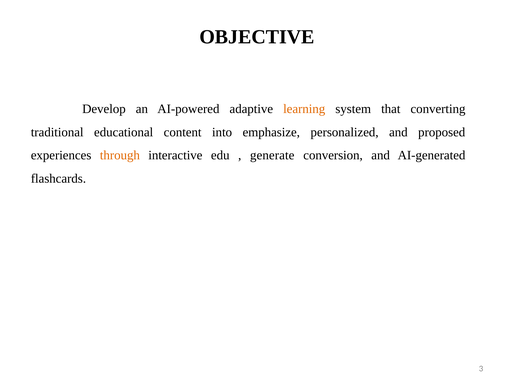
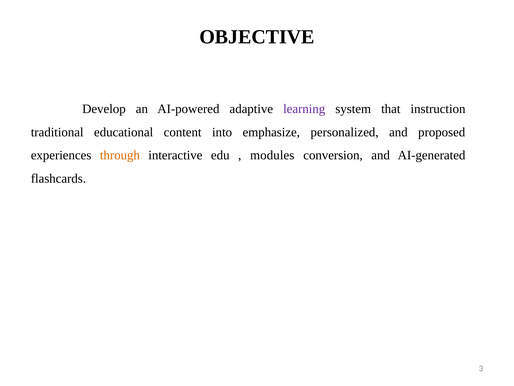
learning colour: orange -> purple (304, 109)
converting: converting -> instruction (438, 109)
generate: generate -> modules (272, 155)
